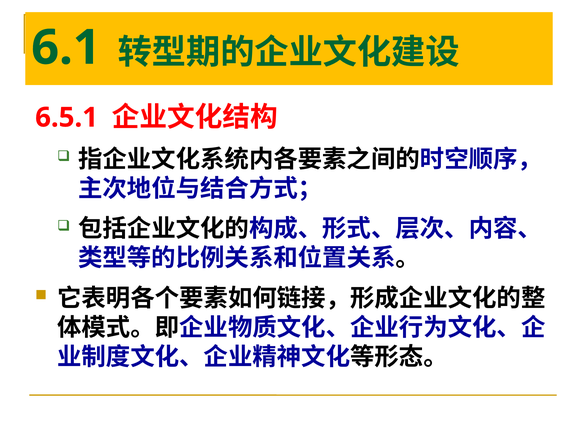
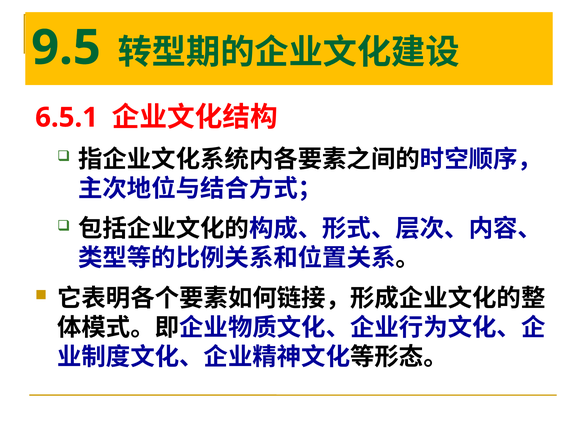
6.1: 6.1 -> 9.5 (66, 48)
